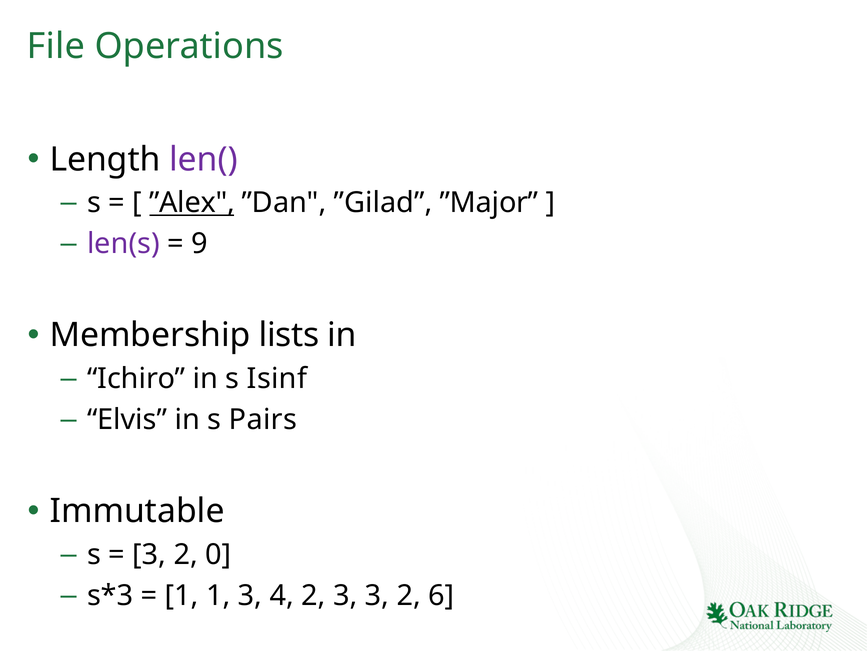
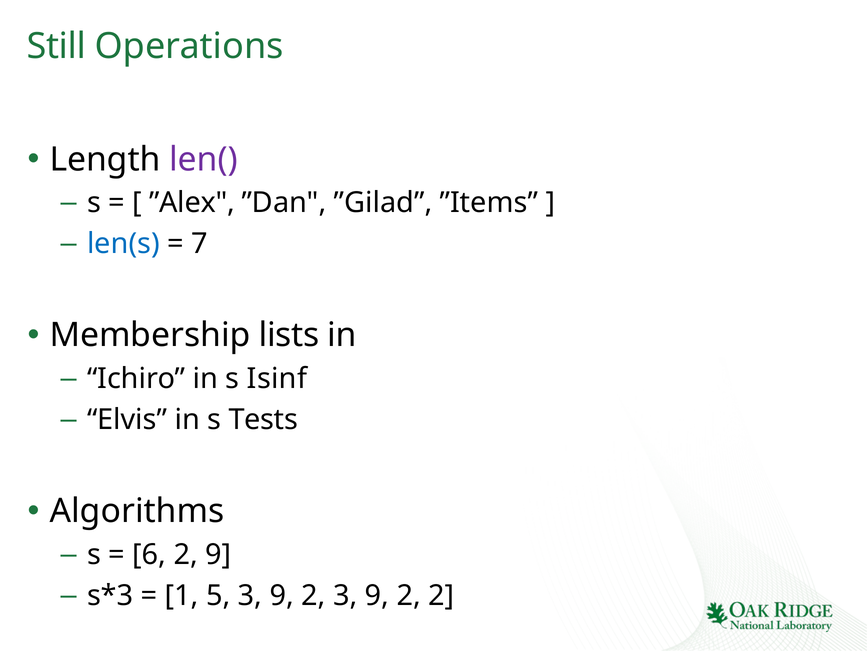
File: File -> Still (56, 46)
”Alex underline: present -> none (192, 203)
”Major: ”Major -> ”Items (489, 203)
len(s colour: purple -> blue (123, 243)
9: 9 -> 7 (200, 243)
Pairs: Pairs -> Tests (263, 419)
Immutable: Immutable -> Algorithms (137, 511)
3: 3 -> 6 (149, 554)
2 0: 0 -> 9 (218, 554)
1 1: 1 -> 5 (218, 595)
4: 4 -> 9 (282, 595)
2 3 3: 3 -> 9 (377, 595)
2 6: 6 -> 2 (441, 595)
